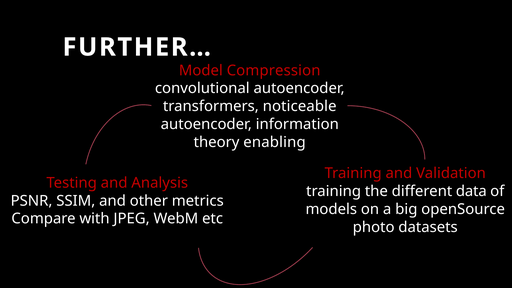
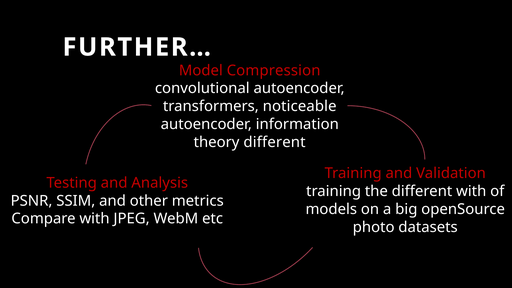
theory enabling: enabling -> different (275, 142)
different data: data -> with (471, 191)
